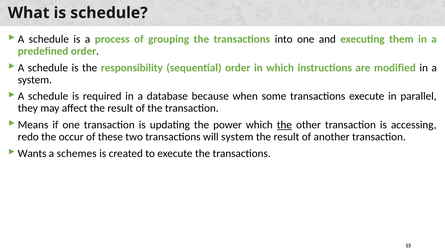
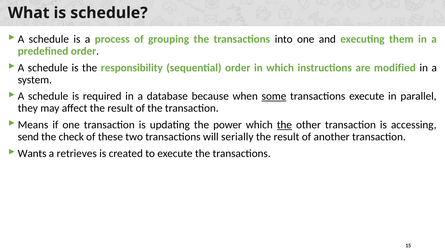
some underline: none -> present (274, 96)
redo: redo -> send (28, 137)
occur: occur -> check (71, 137)
will system: system -> serially (237, 137)
schemes: schemes -> retrieves (77, 154)
